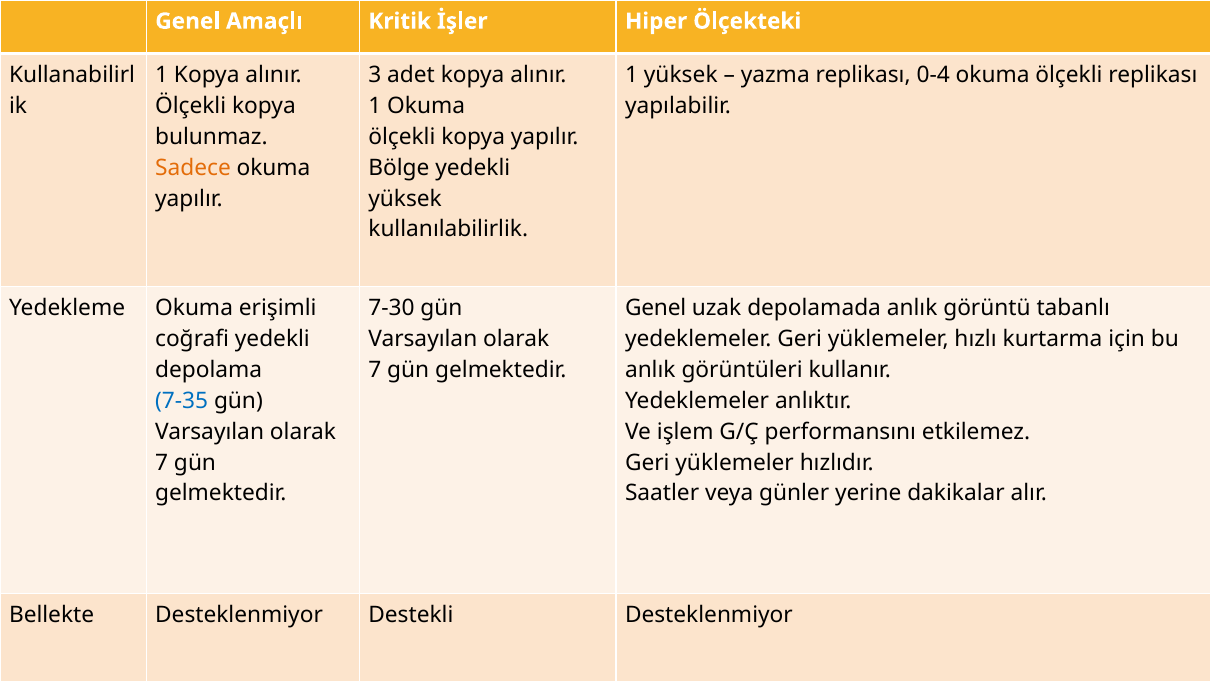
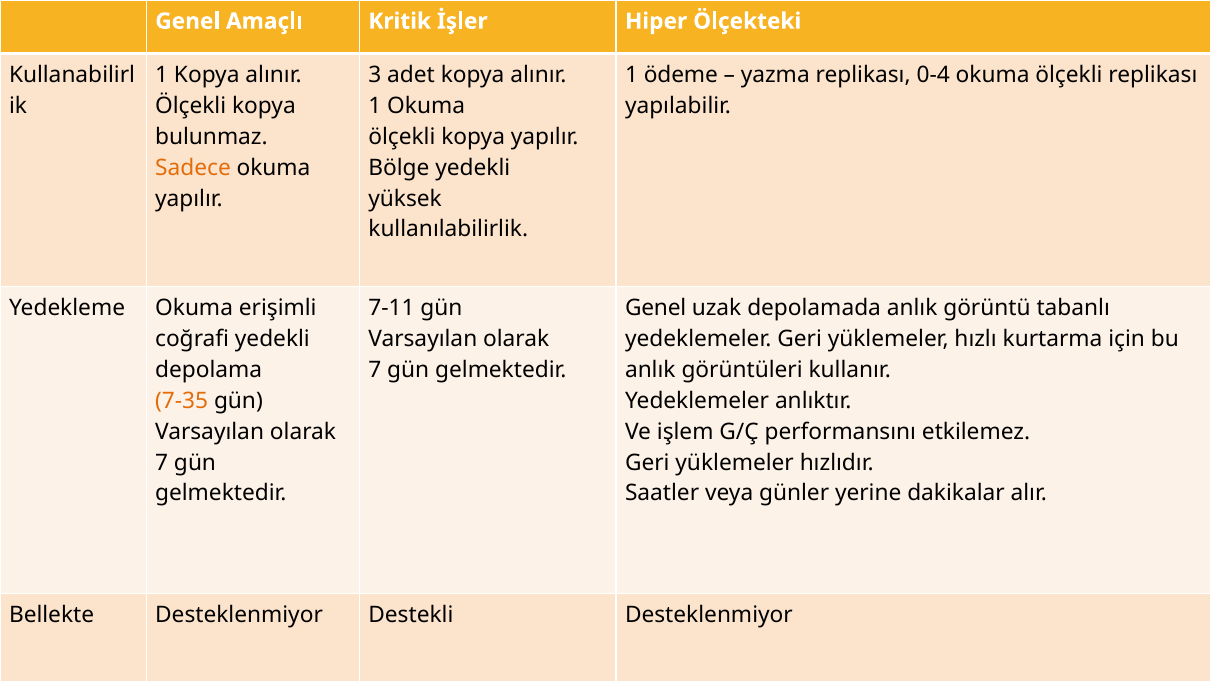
1 yüksek: yüksek -> ödeme (681, 75)
7-30: 7-30 -> 7-11 (391, 308)
7-35 colour: blue -> orange (182, 401)
